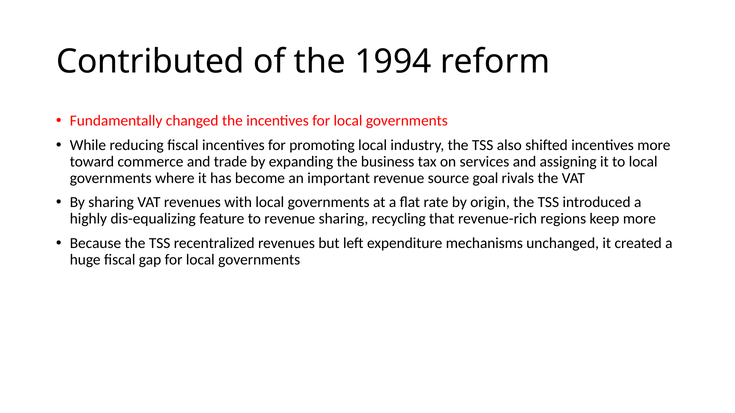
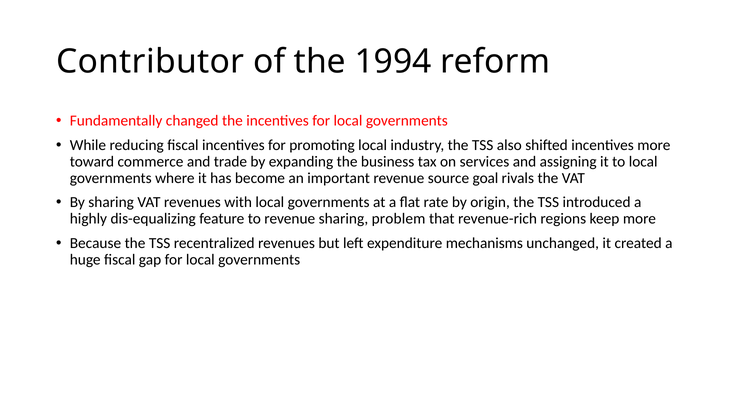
Contributed: Contributed -> Contributor (150, 62)
recycling: recycling -> problem (399, 219)
